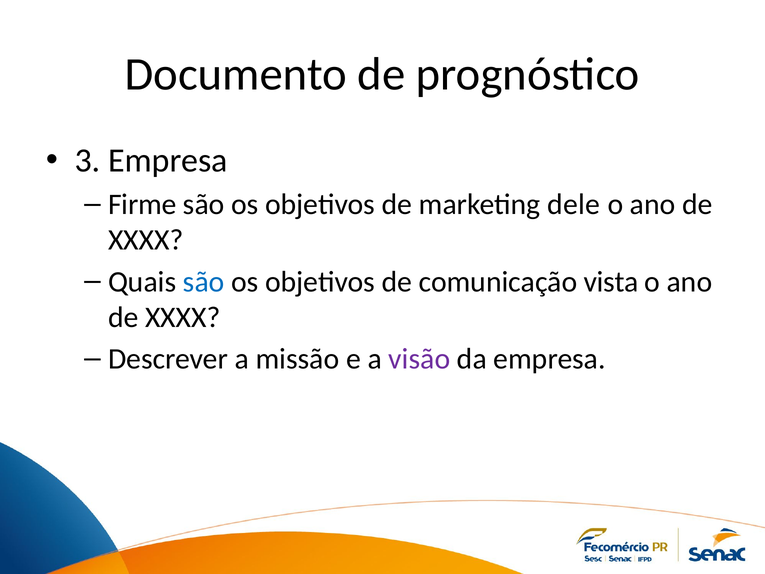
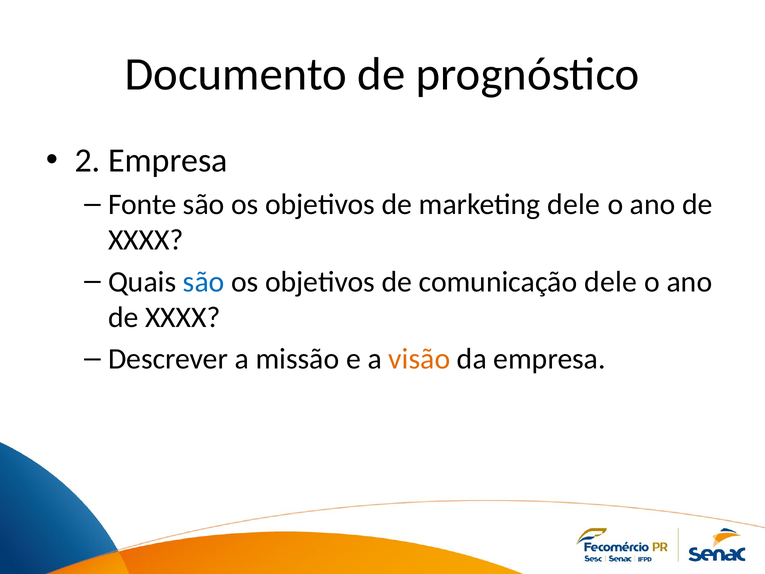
3: 3 -> 2 (87, 161)
Firme: Firme -> Fonte (142, 204)
comunicação vista: vista -> dele (611, 282)
visão colour: purple -> orange (419, 359)
